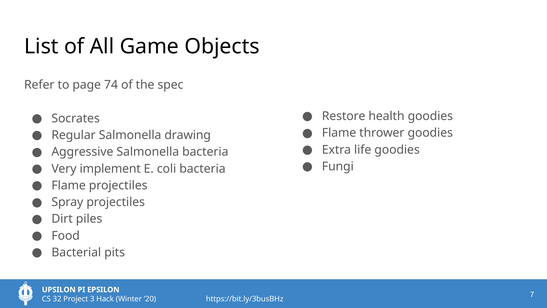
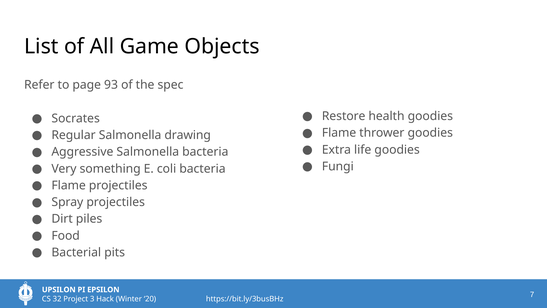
74: 74 -> 93 (111, 85)
implement: implement -> something (110, 168)
